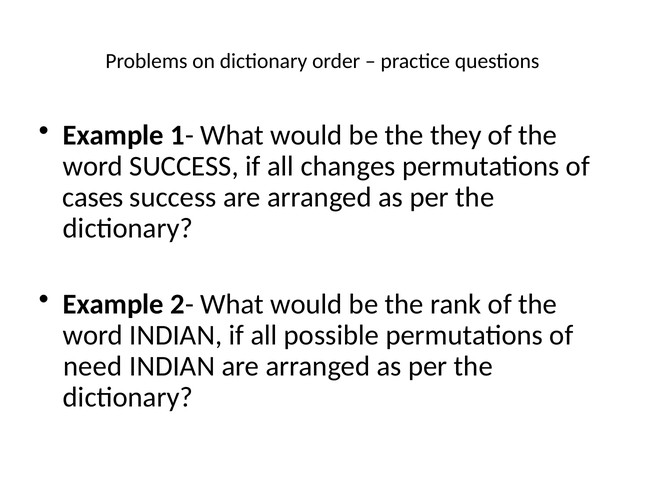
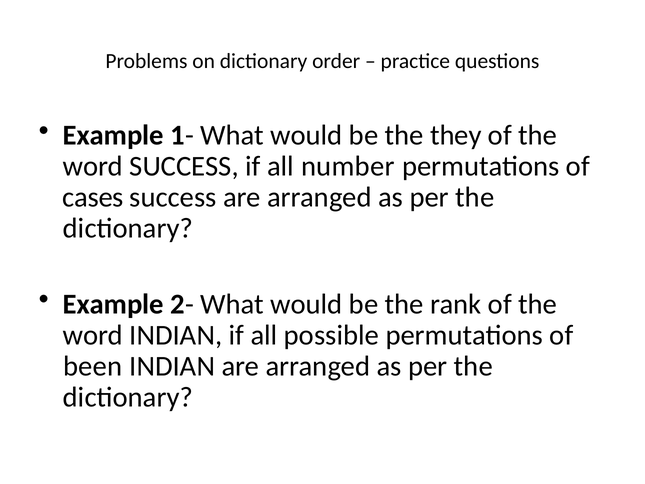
changes: changes -> number (348, 166)
need: need -> been (93, 366)
